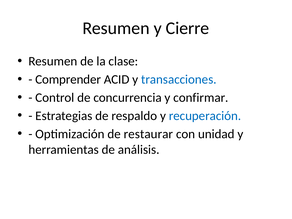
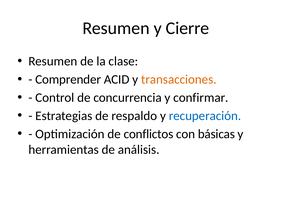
transacciones colour: blue -> orange (179, 79)
restaurar: restaurar -> conflictos (148, 134)
unidad: unidad -> básicas (216, 134)
